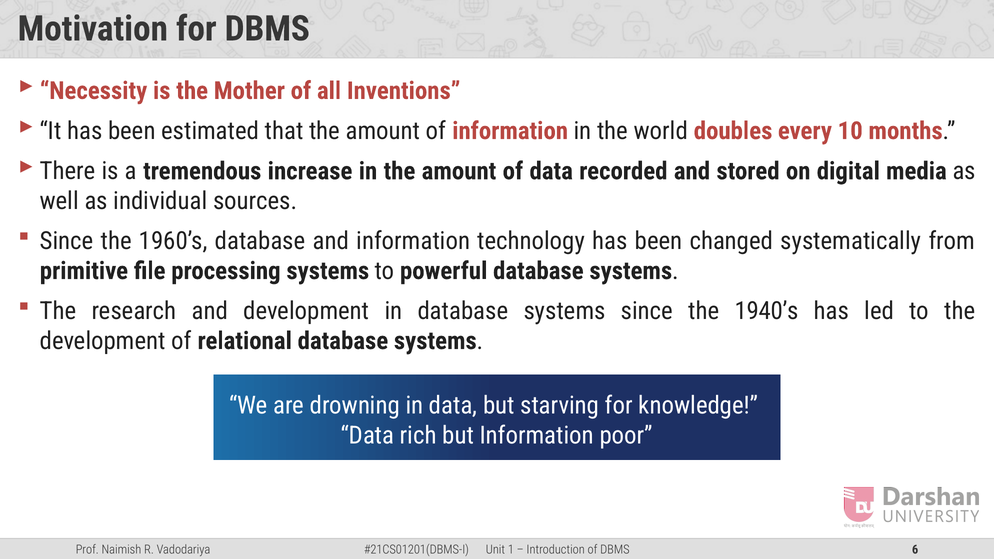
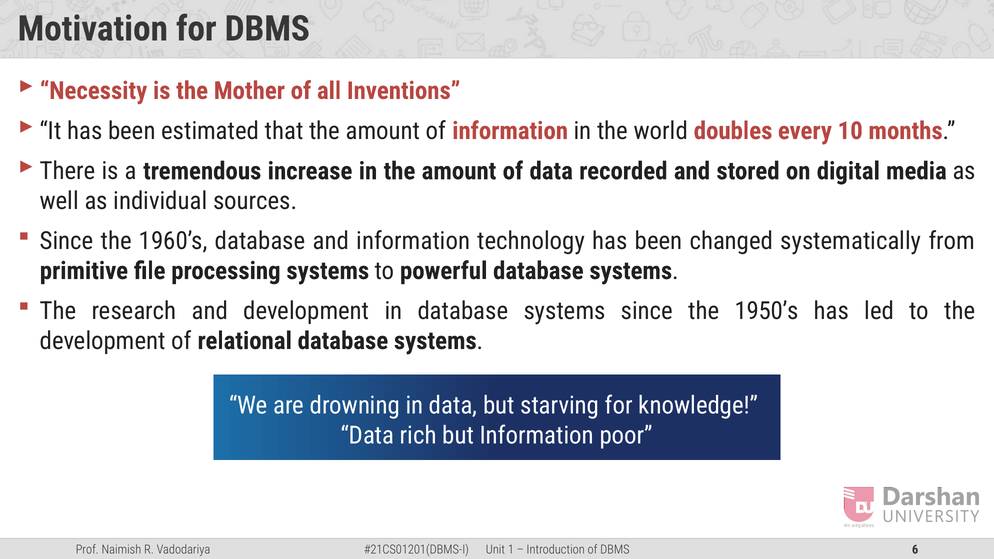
1940’s: 1940’s -> 1950’s (767, 311)
